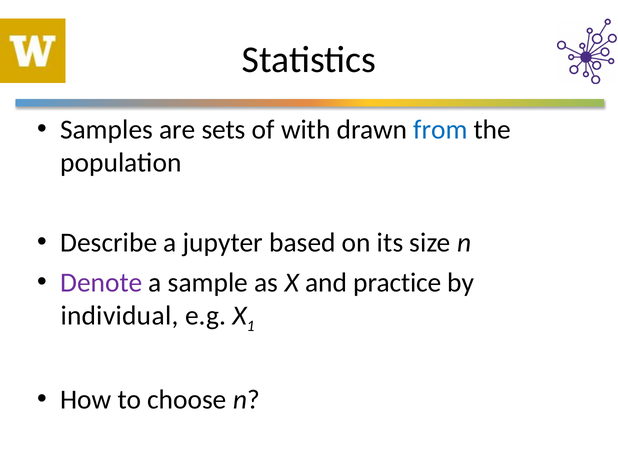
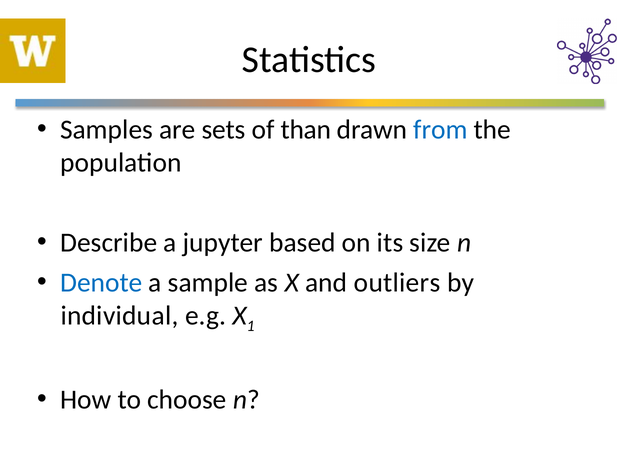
with: with -> than (306, 130)
Denote colour: purple -> blue (101, 282)
practice: practice -> outliers (397, 282)
